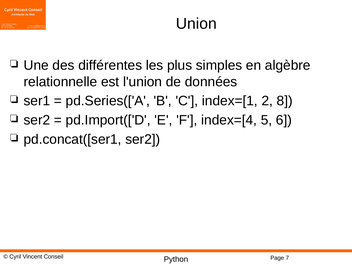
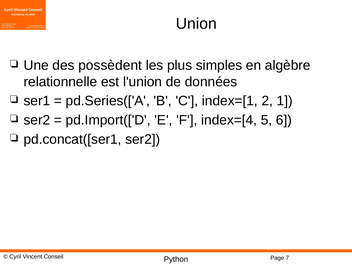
différentes: différentes -> possèdent (110, 65)
8: 8 -> 1 (285, 101)
